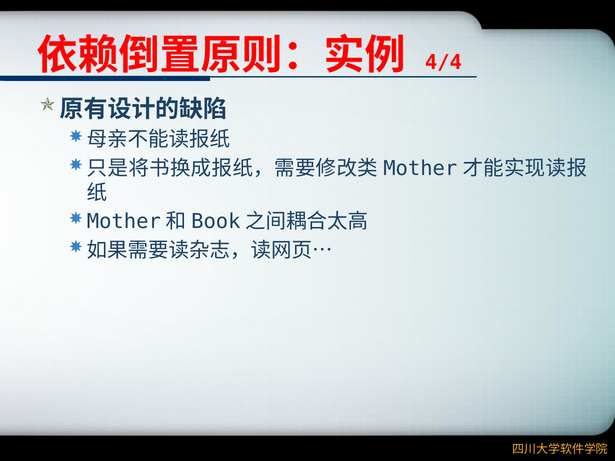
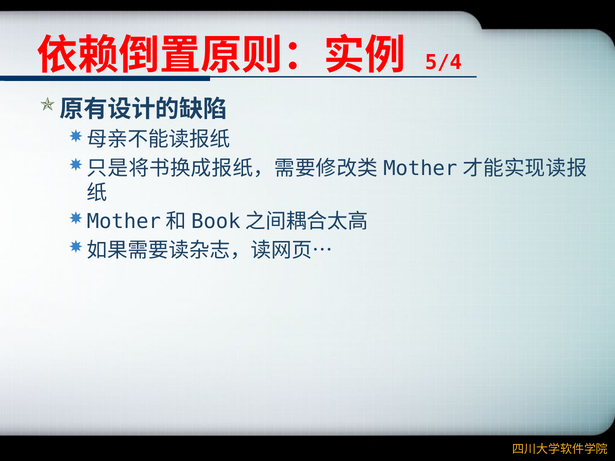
4/4: 4/4 -> 5/4 (443, 63)
